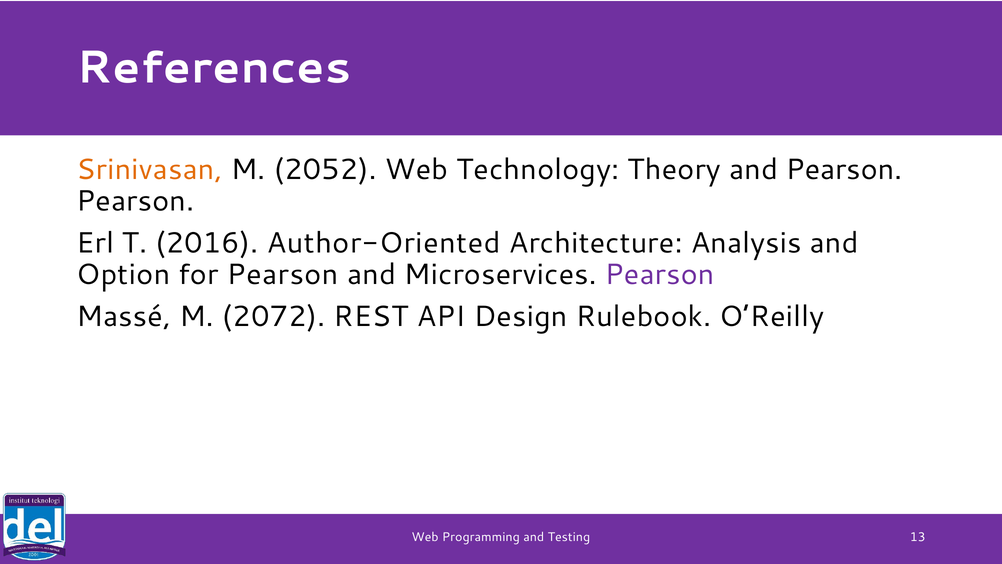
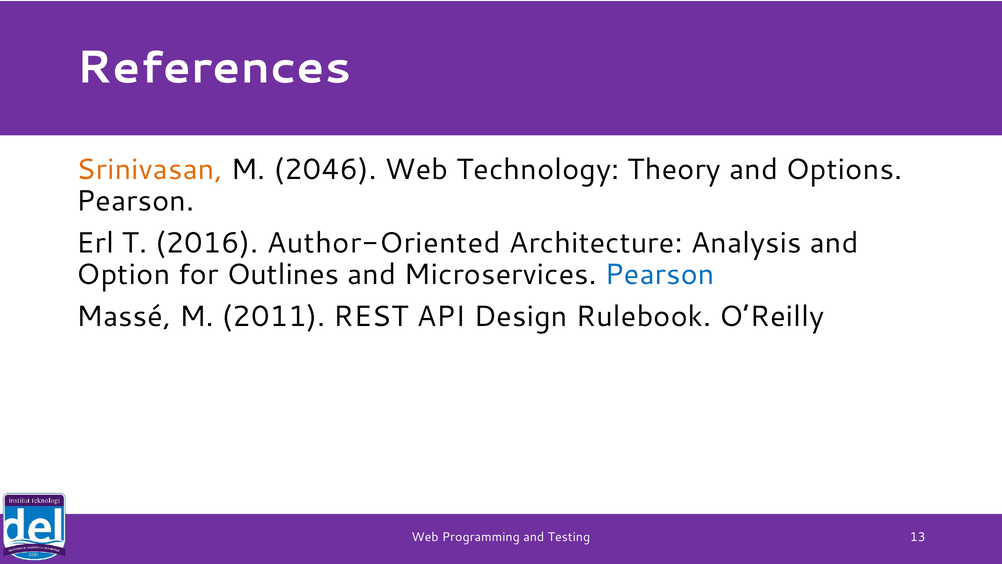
2052: 2052 -> 2046 (325, 169)
and Pearson: Pearson -> Options (844, 169)
for Pearson: Pearson -> Outlines (283, 274)
Pearson colour: purple -> blue (660, 274)
2072: 2072 -> 2011 (274, 316)
